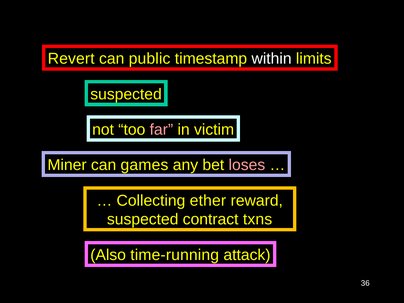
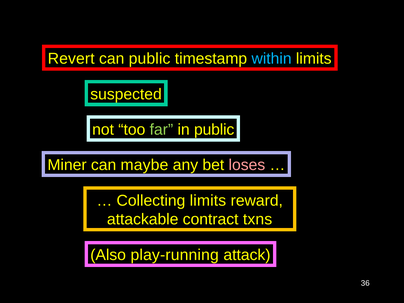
within colour: white -> light blue (272, 59)
far colour: pink -> light green (161, 130)
in victim: victim -> public (214, 130)
games: games -> maybe (144, 165)
Collecting ether: ether -> limits (208, 201)
suspected: suspected -> attackable (143, 219)
time-running: time-running -> play-running (175, 255)
